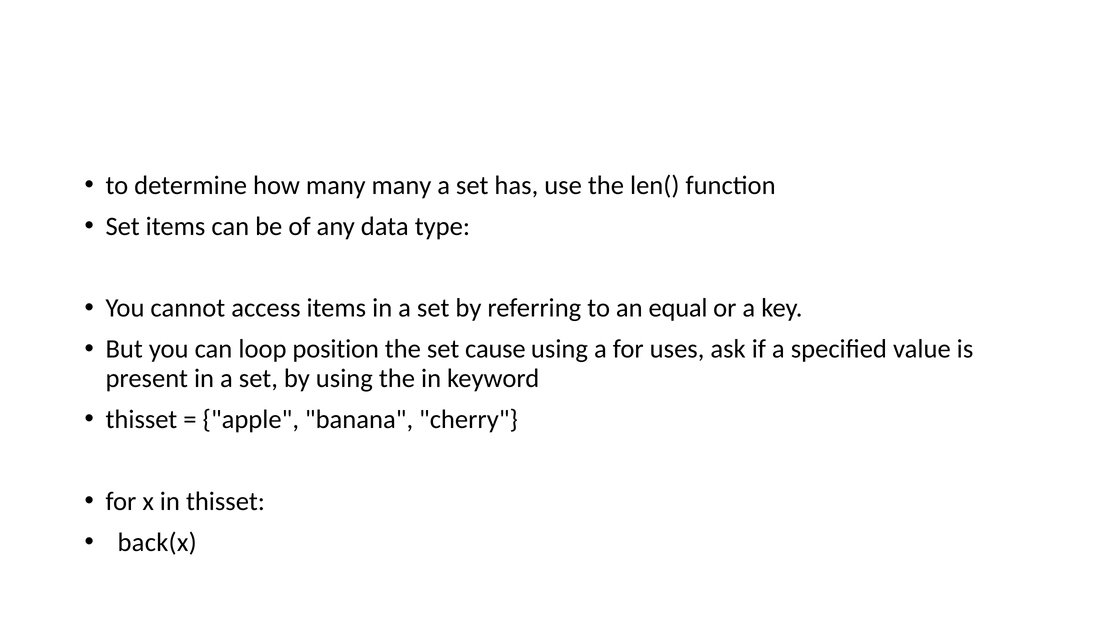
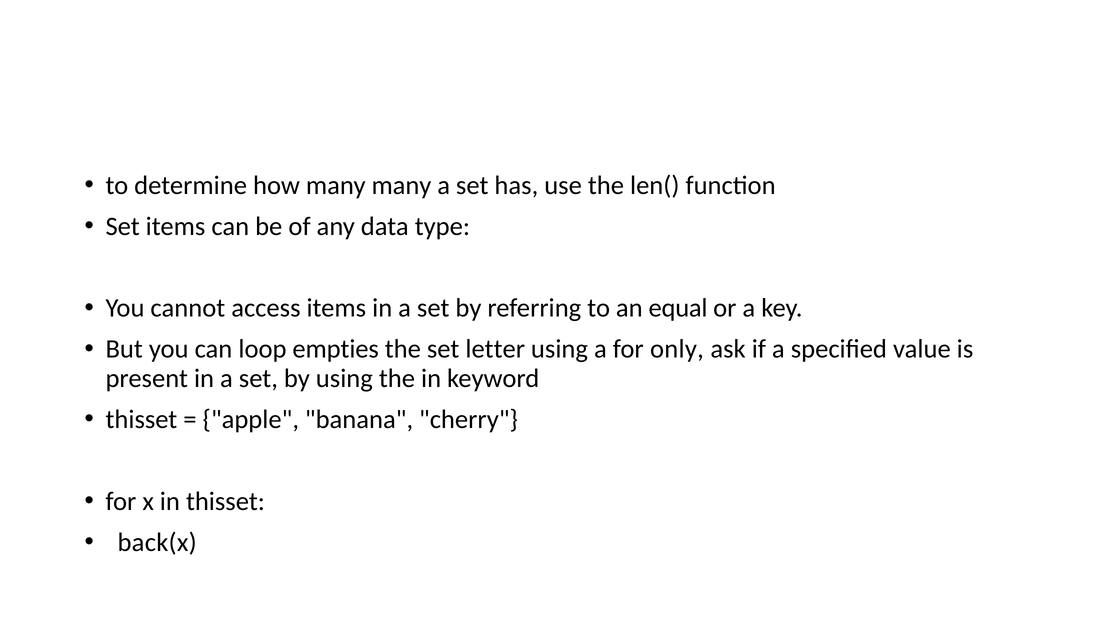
position: position -> empties (336, 349)
cause: cause -> letter (495, 349)
uses: uses -> only (677, 349)
